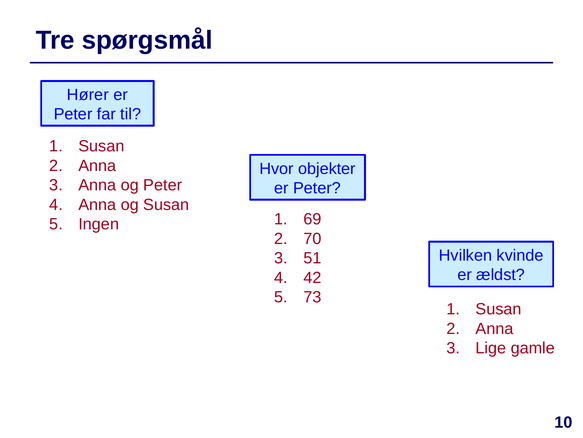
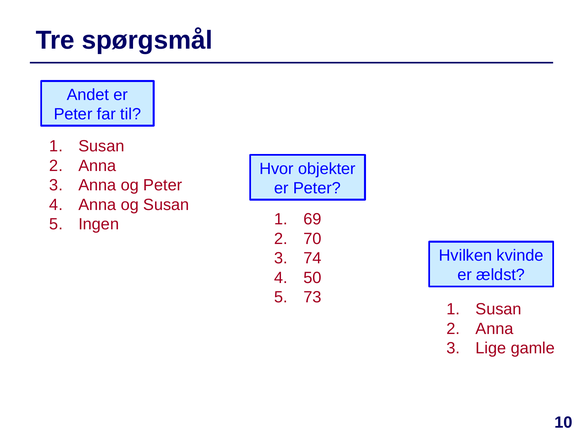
Hører: Hører -> Andet (88, 95)
51: 51 -> 74 (312, 258)
42: 42 -> 50 (312, 277)
